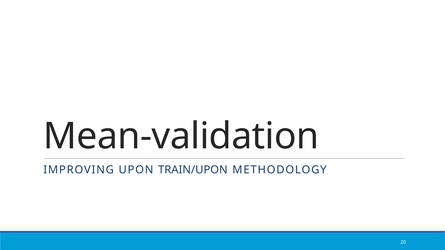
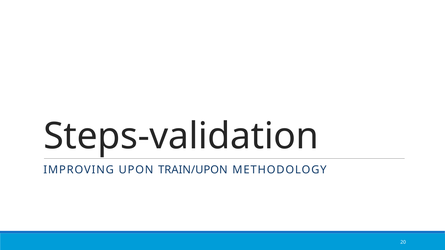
Mean-validation: Mean-validation -> Steps-validation (181, 136)
